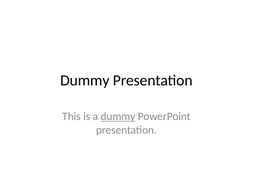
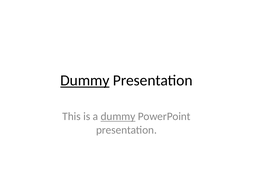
Dummy underline: none -> present (85, 80)
